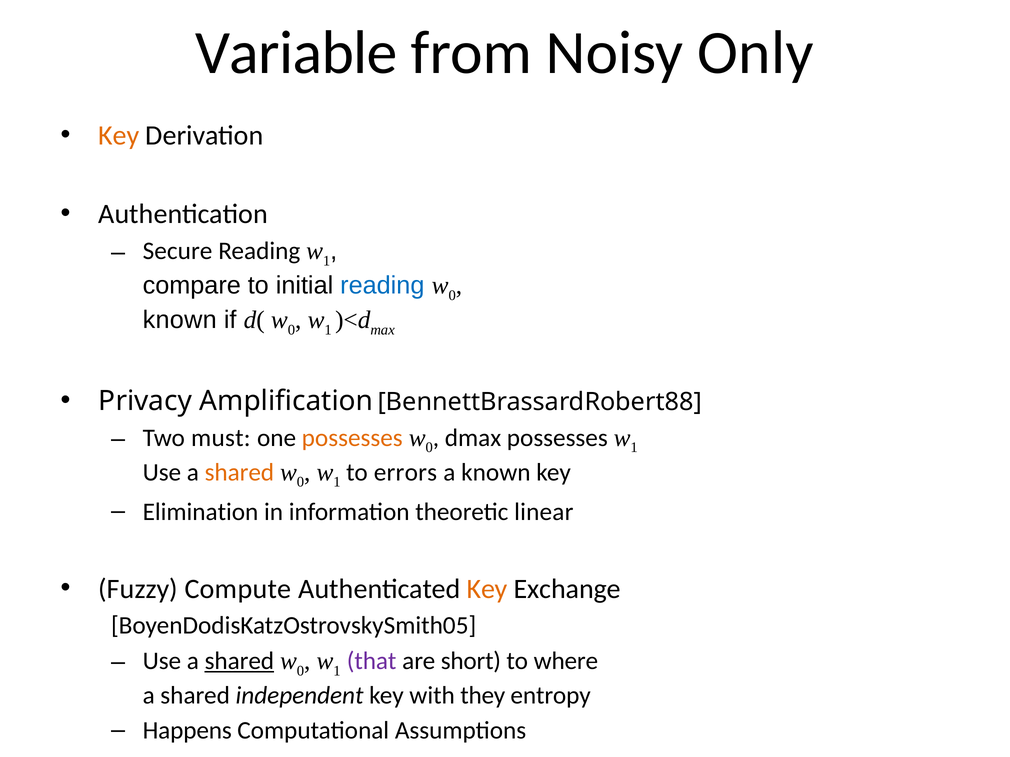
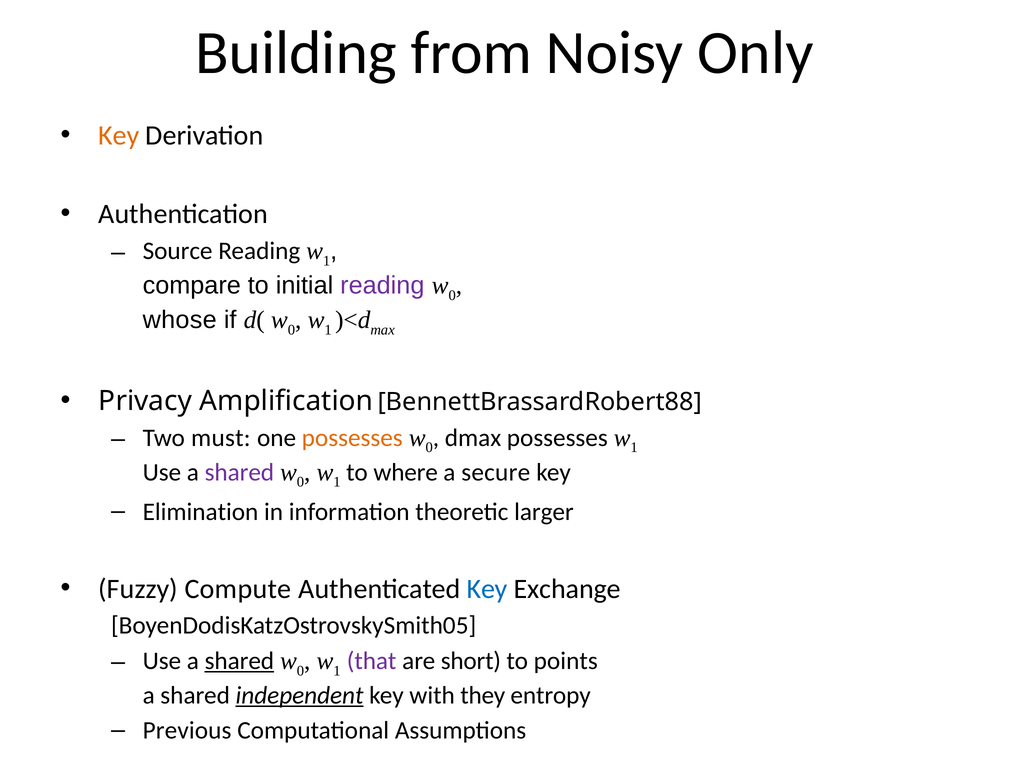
Variable: Variable -> Building (296, 53)
Secure: Secure -> Source (178, 251)
reading colour: blue -> purple (382, 286)
known: known -> whose (180, 320)
shared colour: orange -> purple (239, 473)
errors: errors -> where (406, 473)
a known: known -> secure (496, 473)
linear: linear -> larger (544, 512)
Key colour: orange -> blue (487, 589)
where: where -> points (566, 661)
independent underline: none -> present (300, 696)
Happens: Happens -> Previous (187, 731)
